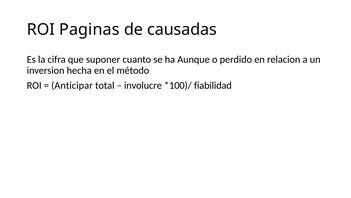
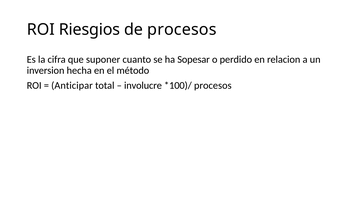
Paginas: Paginas -> Riesgios (89, 29)
de causadas: causadas -> procesos (182, 29)
Aunque: Aunque -> Sopesar (194, 59)
fiabilidad: fiabilidad -> procesos (213, 85)
